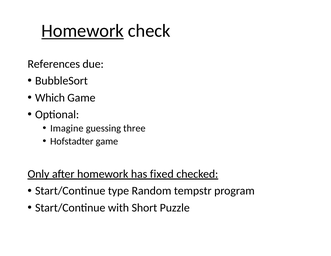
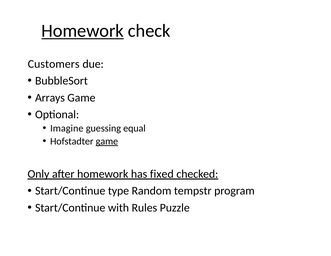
References: References -> Customers (54, 64)
Which: Which -> Arrays (50, 98)
three: three -> equal (134, 128)
game underline: none -> present (107, 141)
Short: Short -> Rules (144, 208)
